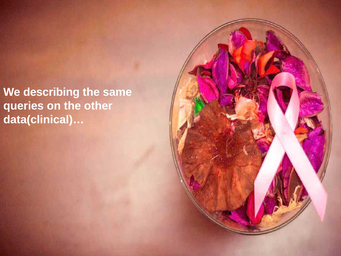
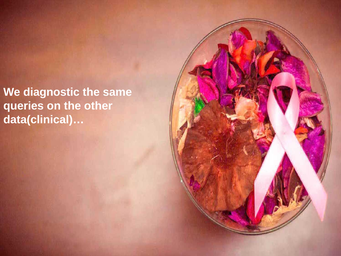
describing: describing -> diagnostic (51, 92)
